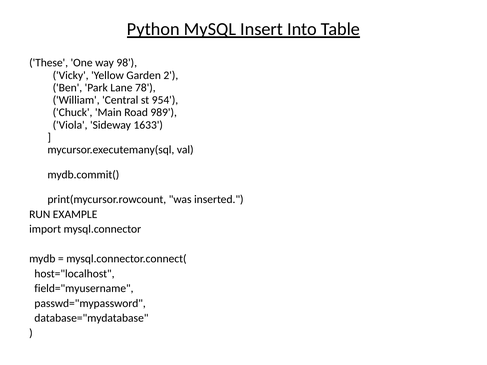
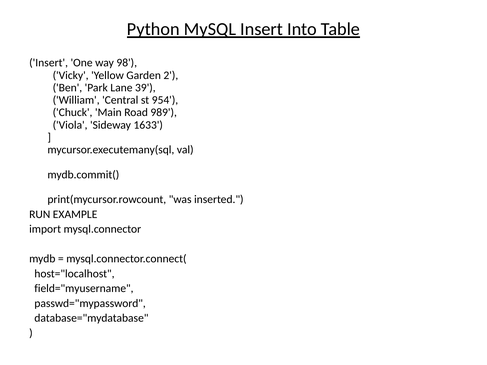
These: These -> Insert (49, 63)
78: 78 -> 39 (145, 88)
